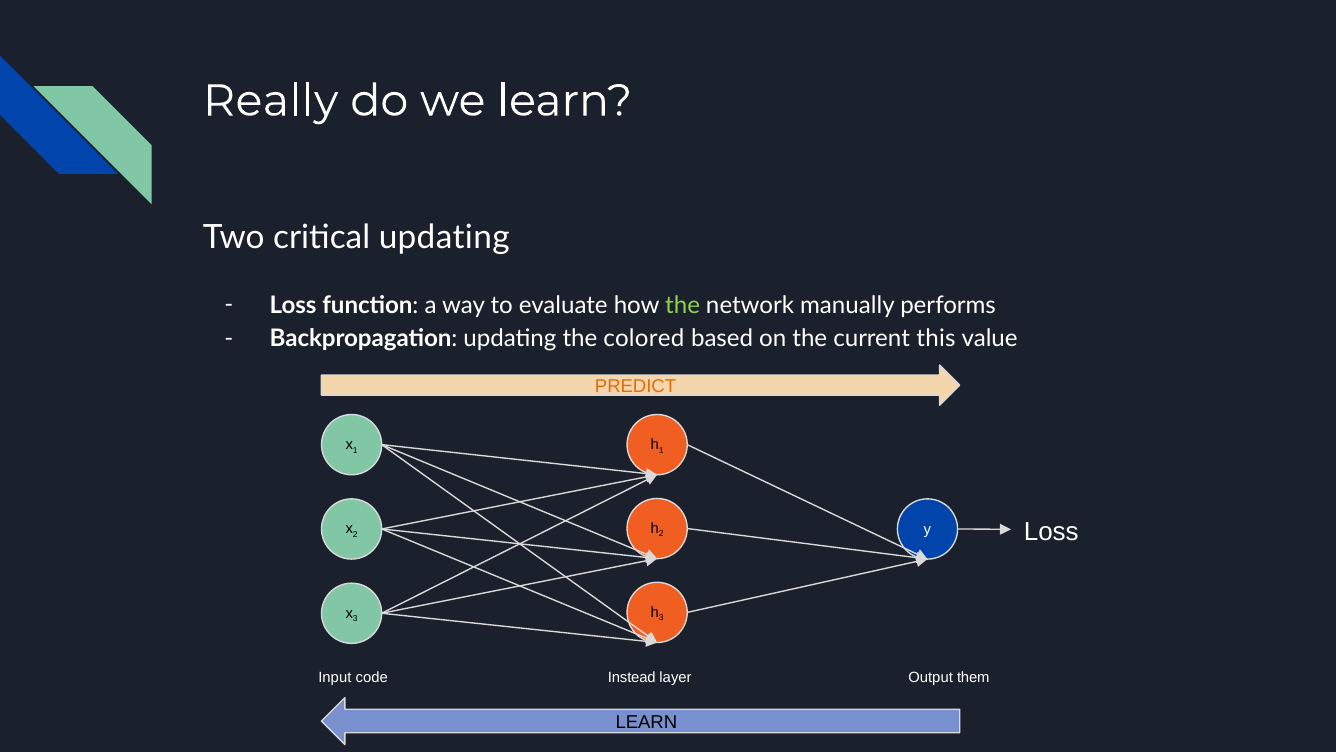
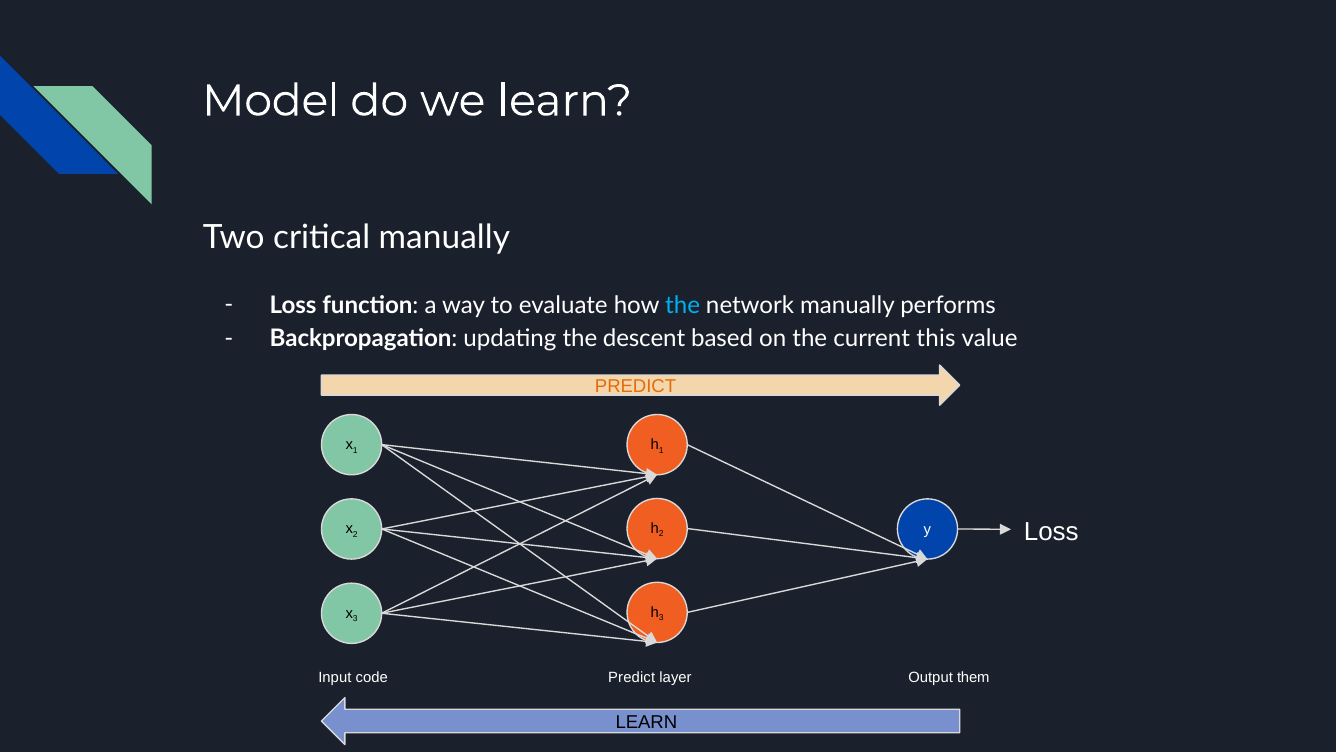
Really: Really -> Model (271, 101)
critical updating: updating -> manually (444, 237)
the colour: light green -> light blue (683, 305)
colored: colored -> descent (644, 338)
Instead: Instead -> Predict (632, 677)
